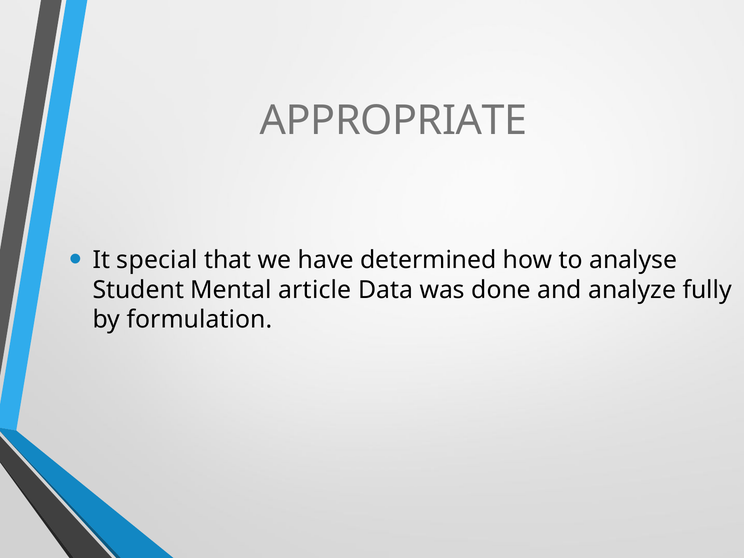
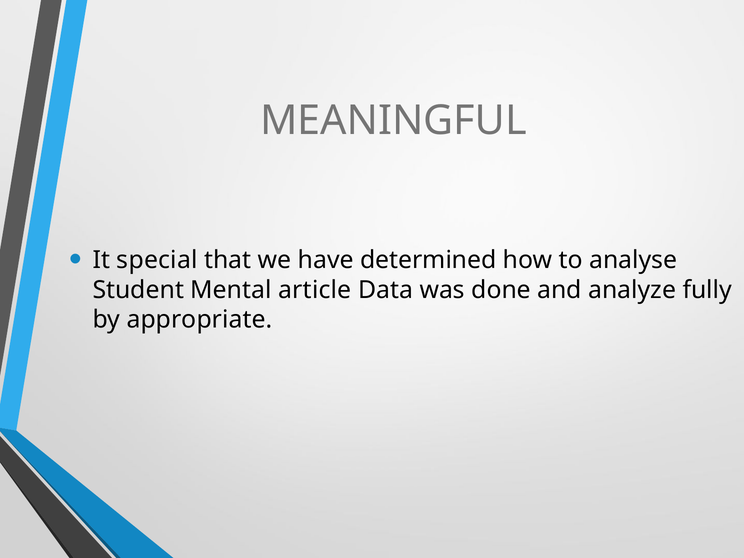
APPROPRIATE: APPROPRIATE -> MEANINGFUL (393, 121)
formulation: formulation -> appropriate (199, 320)
